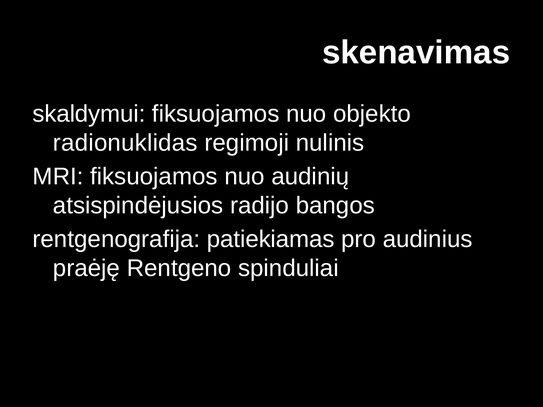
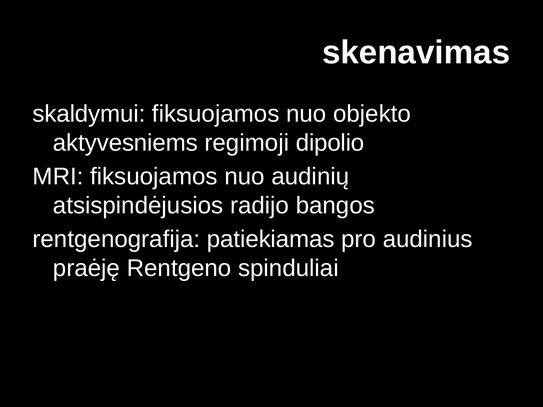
radionuklidas: radionuklidas -> aktyvesniems (125, 143)
nulinis: nulinis -> dipolio (330, 143)
